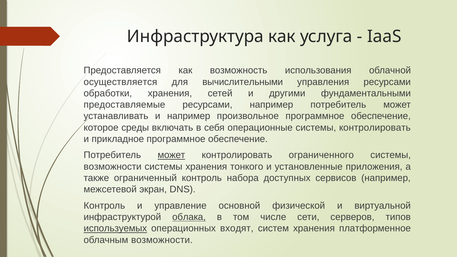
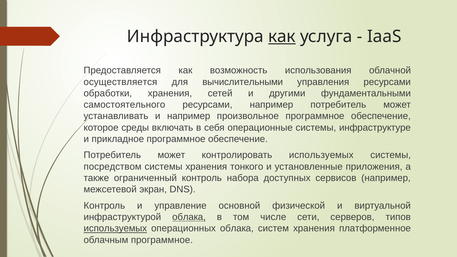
как underline: none -> present (282, 37)
предоставляемые: предоставляемые -> самостоятельного (124, 105)
системы контролировать: контролировать -> инфраструктуре (375, 128)
может underline: present -> none (171, 155)
контролировать ограниченного: ограниченного -> используемых (321, 155)
возможности: возможности -> посредством (113, 167)
операционных входят: входят -> облака (237, 229)
облачным возможности: возможности -> программное (162, 240)
